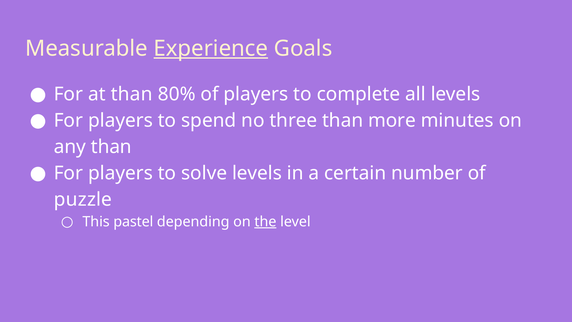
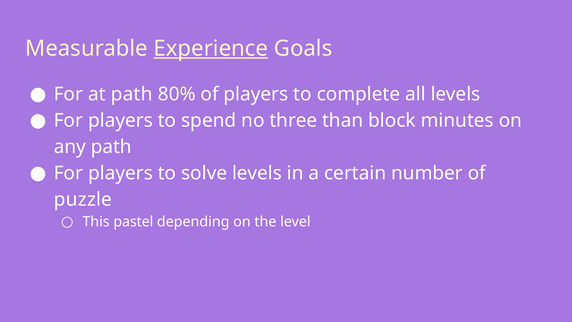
at than: than -> path (132, 94)
more: more -> block (392, 120)
any than: than -> path (111, 147)
the underline: present -> none (265, 221)
